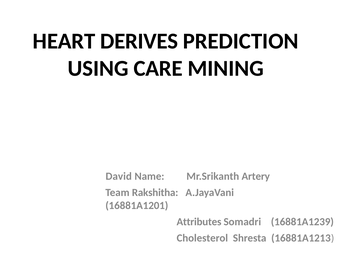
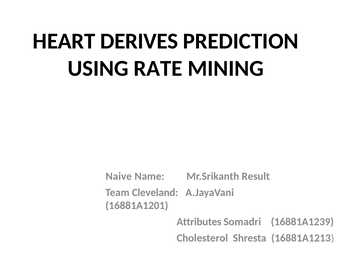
CARE: CARE -> RATE (158, 68)
David: David -> Naive (119, 176)
Artery: Artery -> Result (256, 176)
Rakshitha: Rakshitha -> Cleveland (155, 193)
